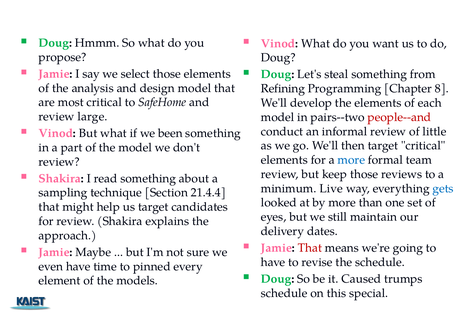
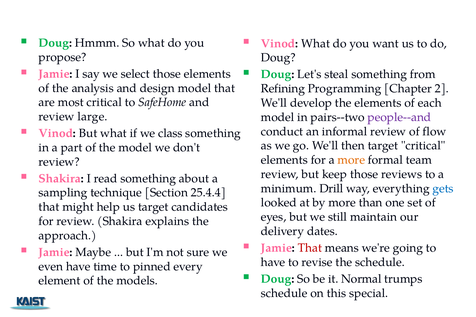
8: 8 -> 2 (442, 89)
people--and colour: red -> purple (399, 117)
little: little -> flow (435, 132)
been: been -> class (170, 133)
more colour: blue -> orange (351, 160)
Live: Live -> Drill (331, 189)
21.4.4: 21.4.4 -> 25.4.4 (208, 193)
Caused: Caused -> Normal (361, 279)
